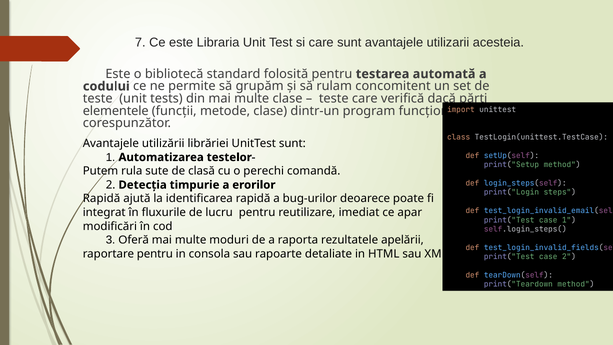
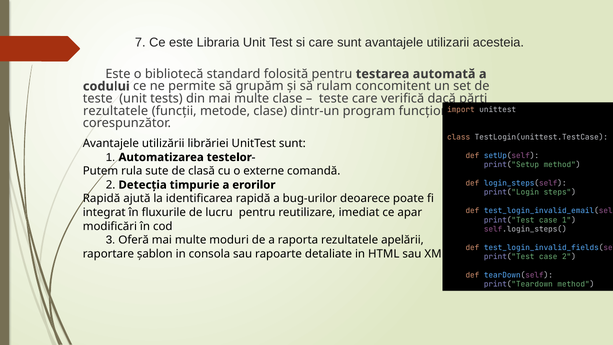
elementele: elementele -> rezultatele (116, 111)
perechi: perechi -> externe (264, 171)
raportare pentru: pentru -> șablon (155, 254)
